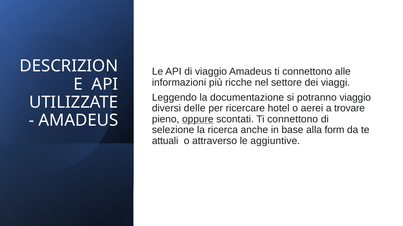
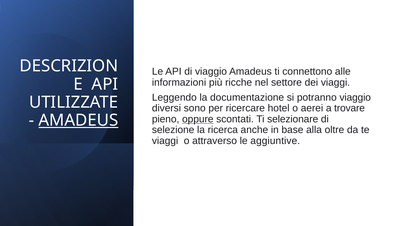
delle: delle -> sono (195, 109)
scontati Ti connettono: connettono -> selezionare (293, 120)
AMADEUS underline: none -> present (78, 121)
form: form -> oltre (334, 130)
attuali: attuali -> viaggi (165, 141)
